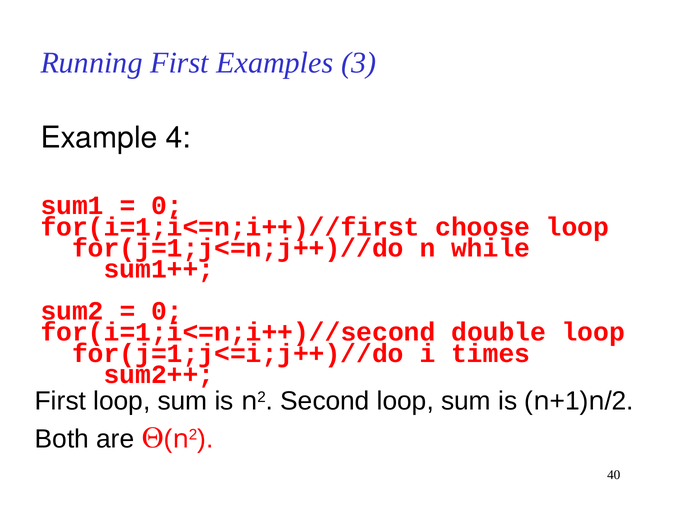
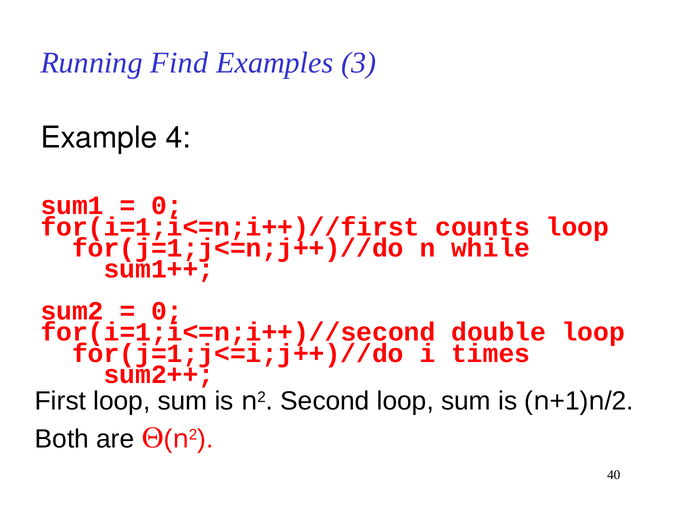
Running First: First -> Find (179, 63)
choose: choose -> counts (483, 227)
